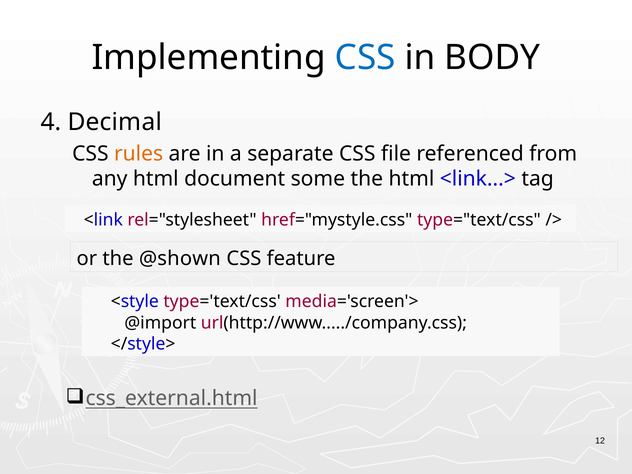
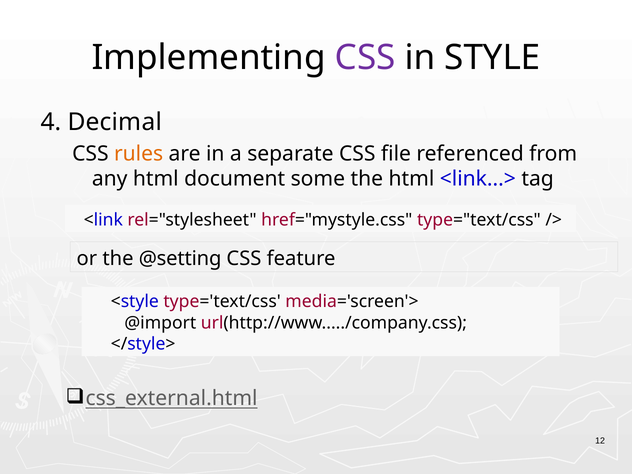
CSS colour: blue -> purple (365, 58)
BODY: BODY -> STYLE (492, 58)
@shown: @shown -> @setting (180, 259)
